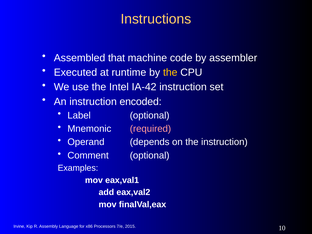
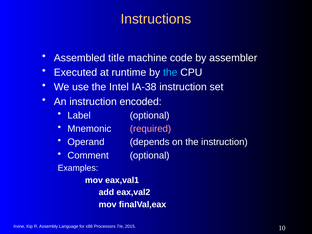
that: that -> title (116, 58)
the colour: yellow -> light blue (170, 72)
IA-42: IA-42 -> IA-38 (144, 87)
